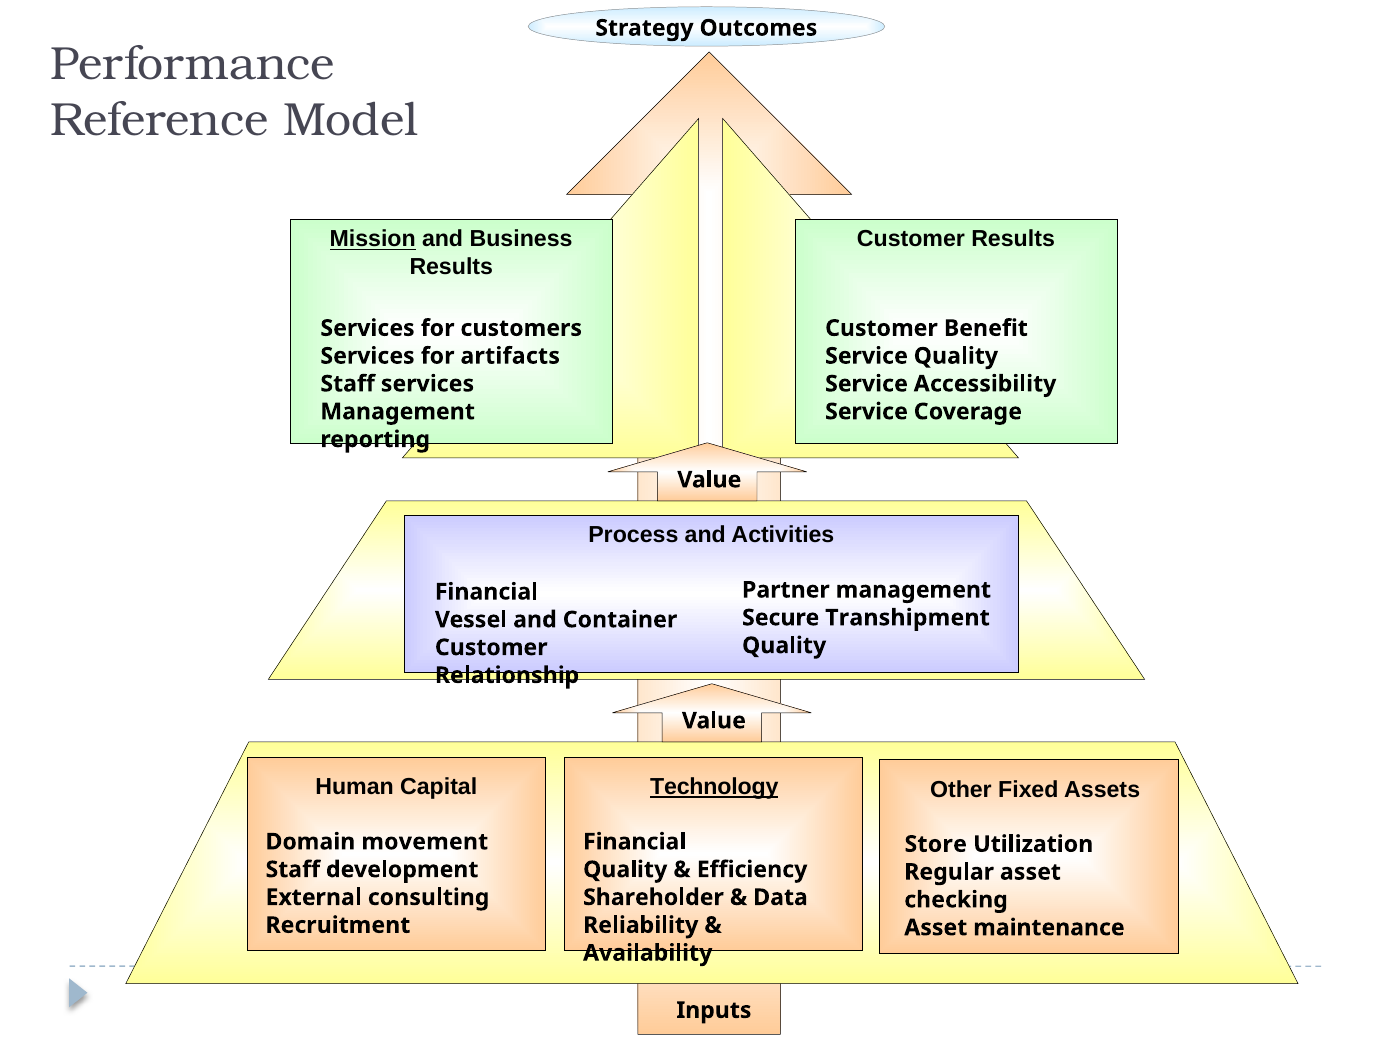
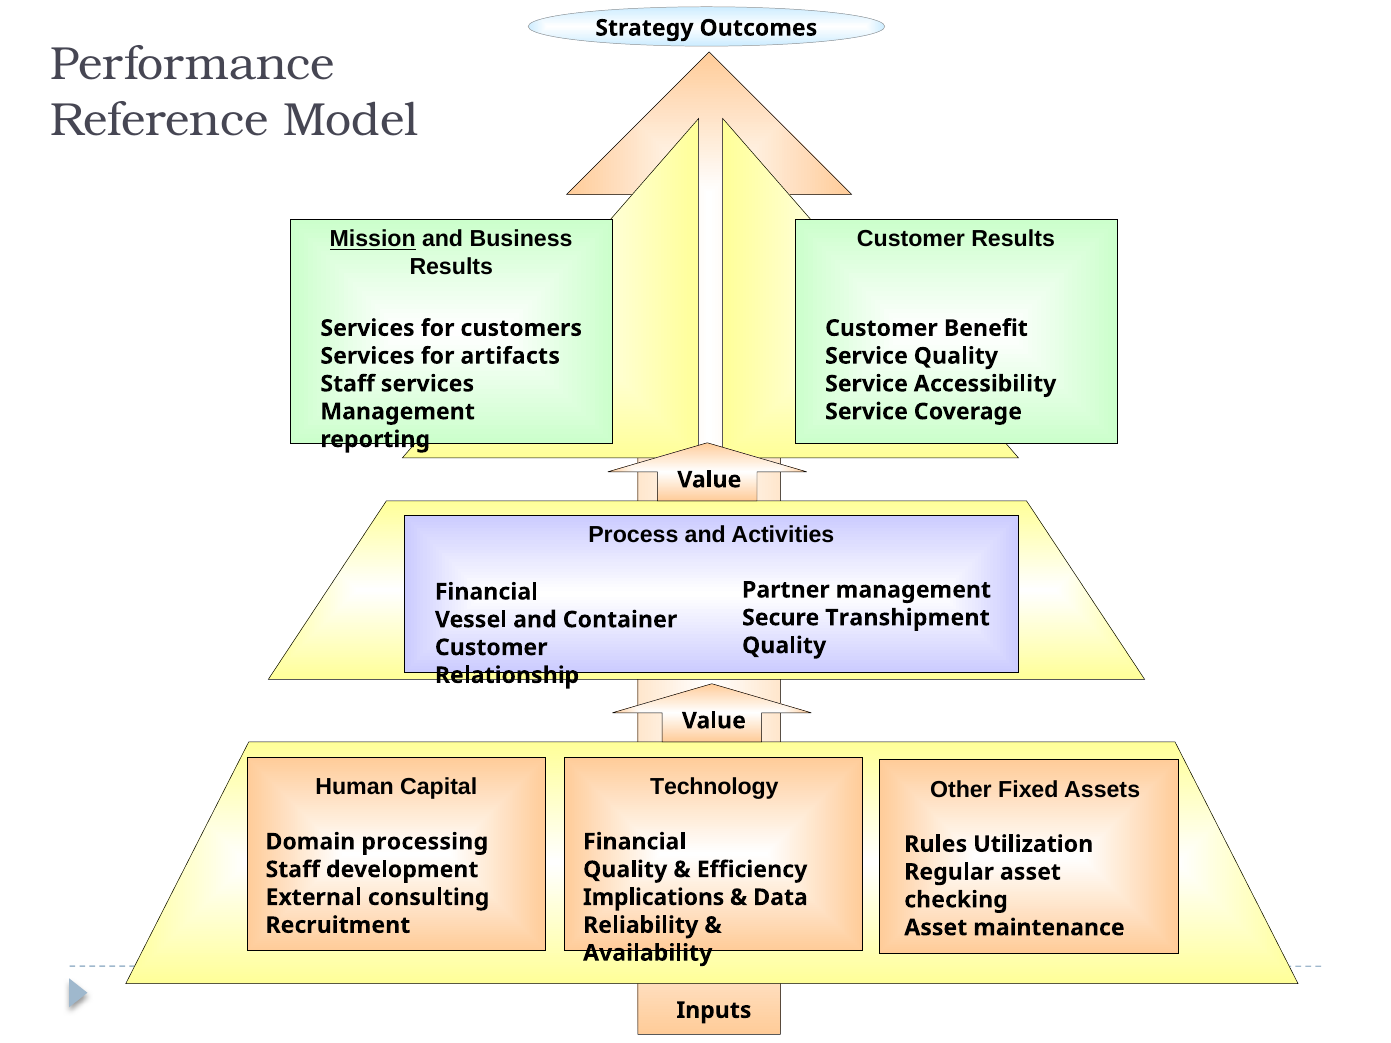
Technology underline: present -> none (714, 787)
movement: movement -> processing (425, 842)
Store: Store -> Rules (936, 844)
Shareholder: Shareholder -> Implications (654, 898)
